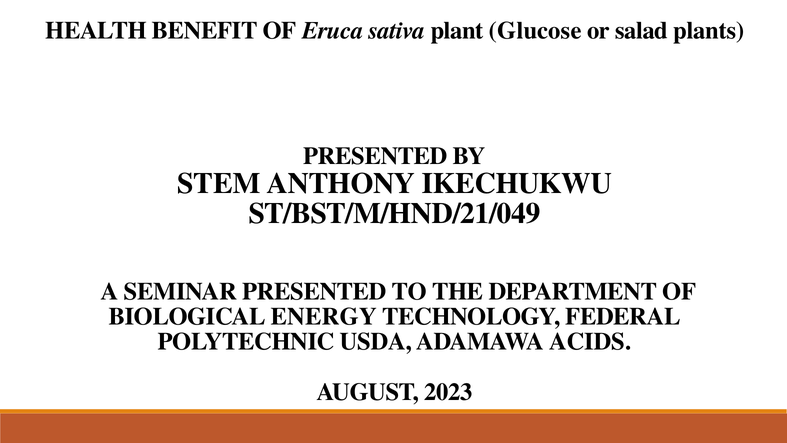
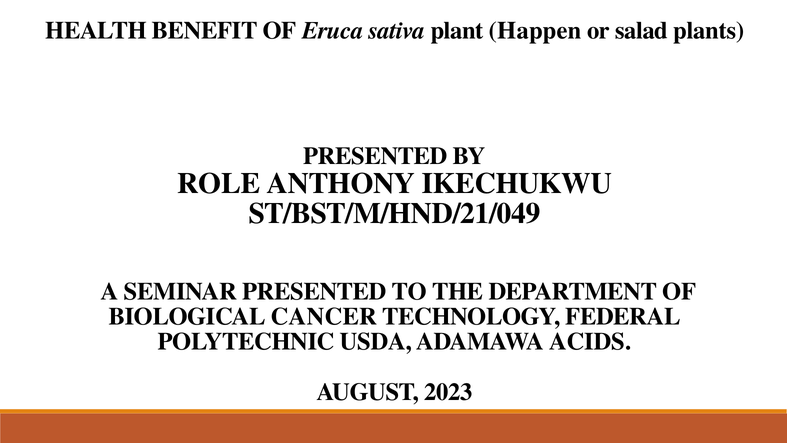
Glucose: Glucose -> Happen (535, 30)
STEM: STEM -> ROLE (219, 183)
ENERGY: ENERGY -> CANCER (324, 316)
